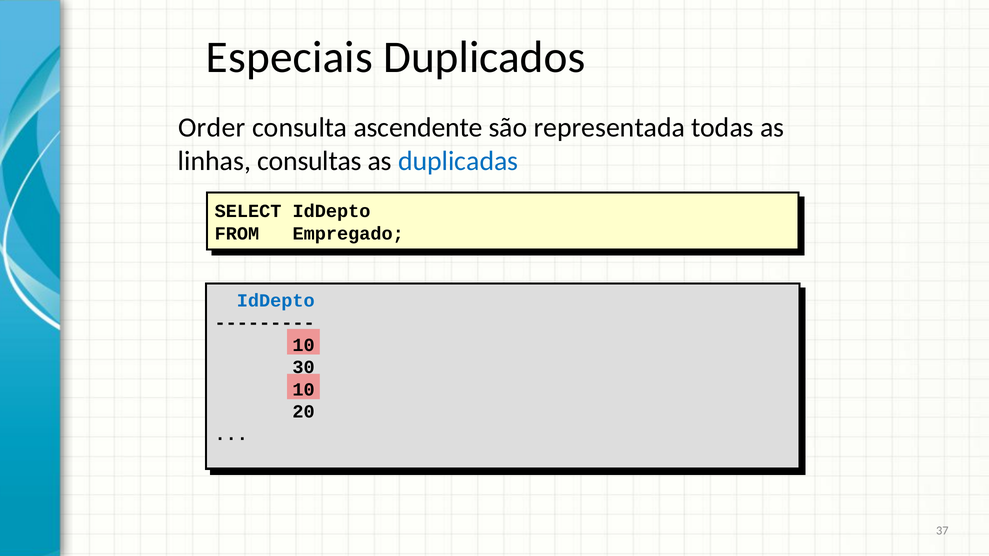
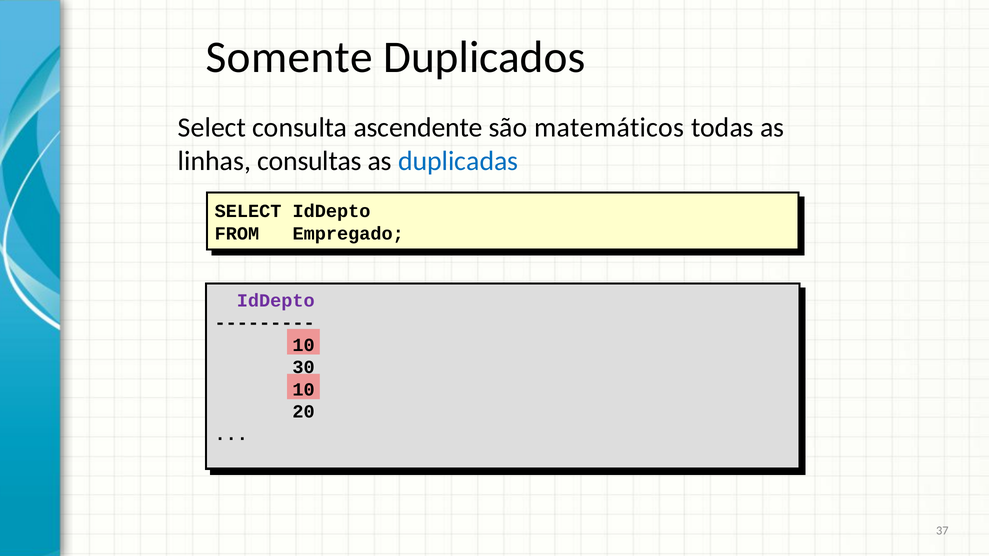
Especiais: Especiais -> Somente (289, 57)
Order: Order -> Select (212, 128)
representada: representada -> matemáticos (609, 128)
IdDepto colour: blue -> purple (276, 301)
